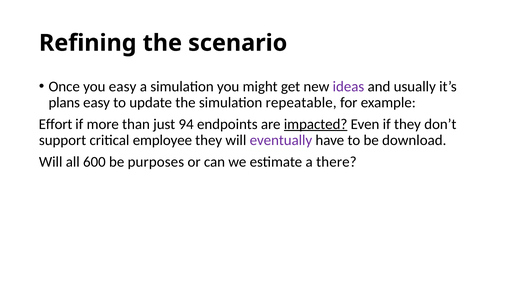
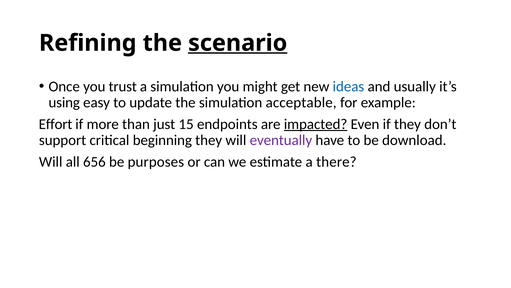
scenario underline: none -> present (238, 43)
you easy: easy -> trust (123, 86)
ideas colour: purple -> blue (348, 86)
plans: plans -> using (64, 102)
repeatable: repeatable -> acceptable (301, 102)
94: 94 -> 15 (186, 124)
employee: employee -> beginning (162, 140)
600: 600 -> 656 (94, 161)
